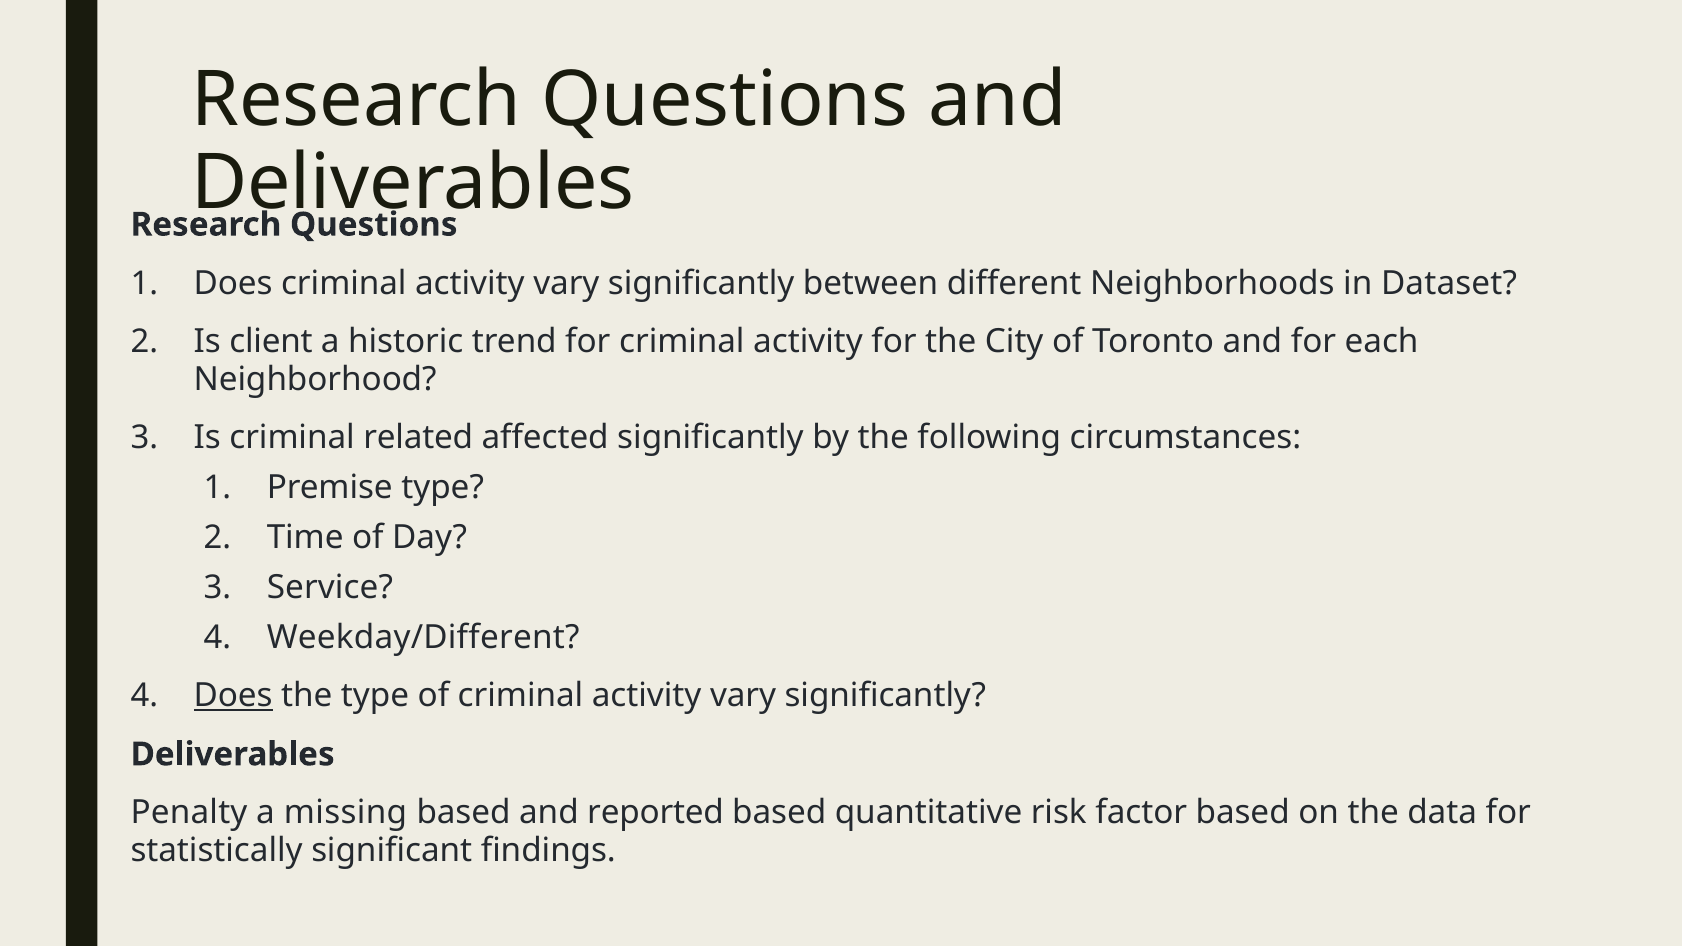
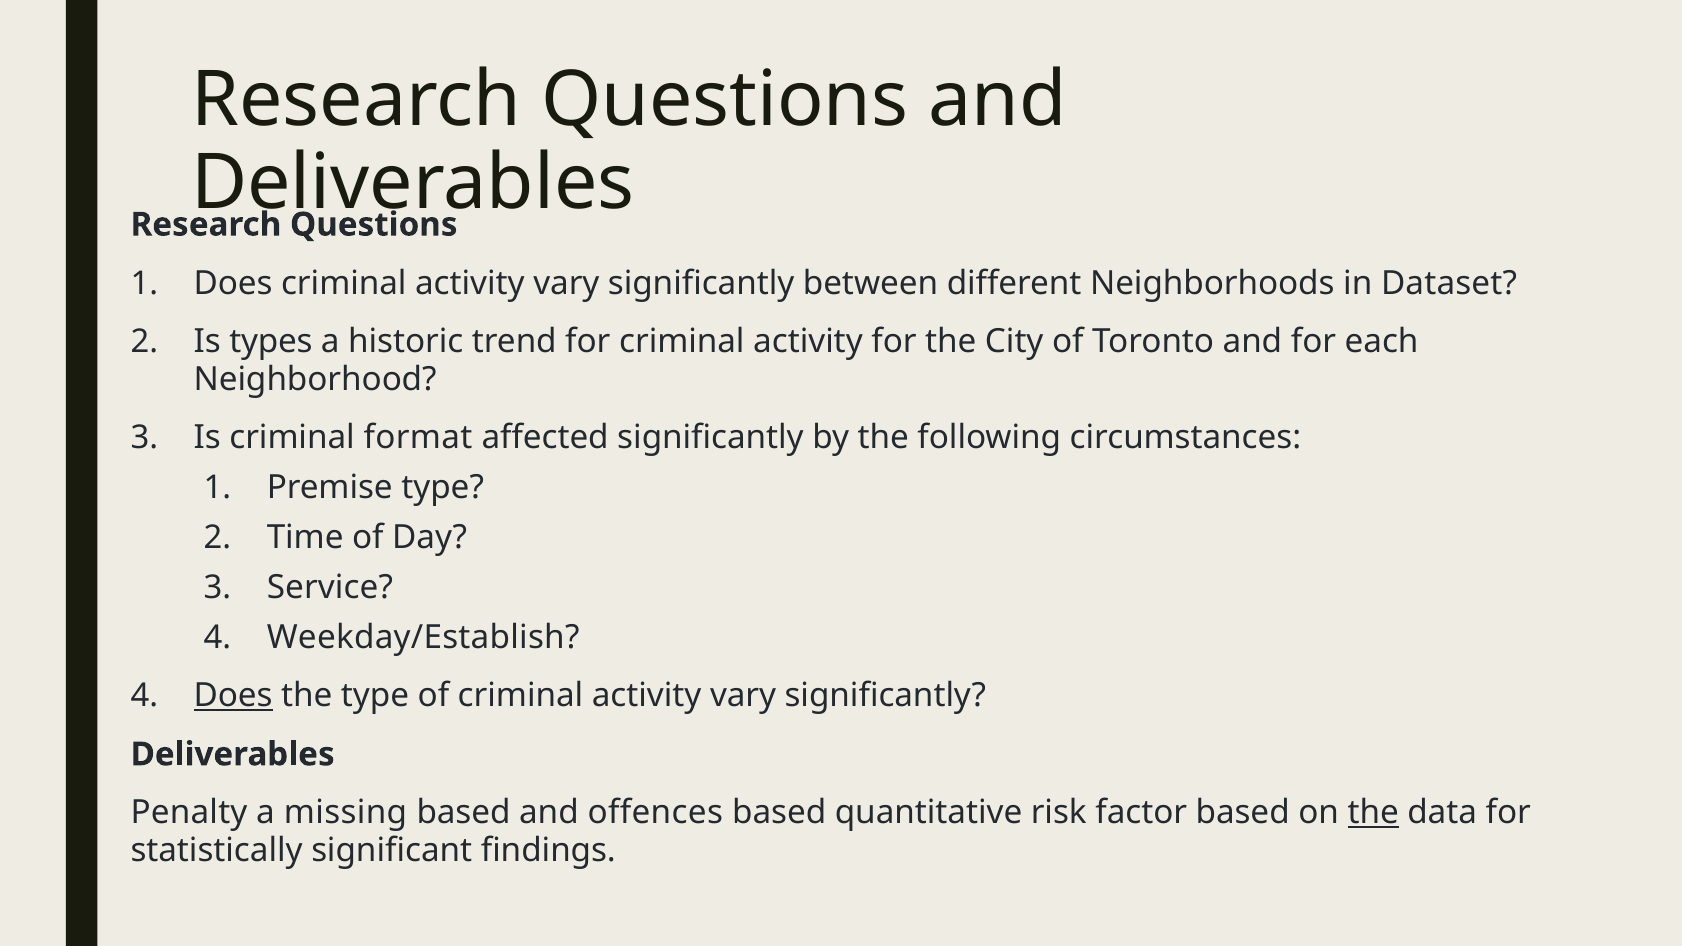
client: client -> types (271, 342)
related: related -> format (418, 438)
Weekday/Different: Weekday/Different -> Weekday/Establish (423, 637)
reported: reported -> offences (655, 813)
the underline: none -> present (1373, 813)
